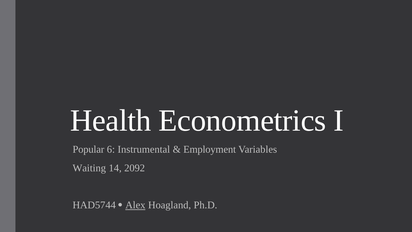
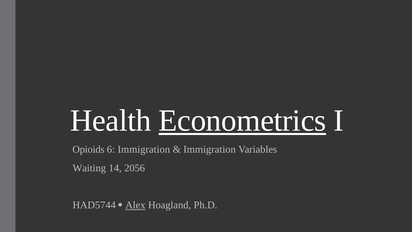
Econometrics underline: none -> present (242, 121)
Popular: Popular -> Opioids (88, 149)
6 Instrumental: Instrumental -> Immigration (144, 149)
Employment: Employment -> Immigration (210, 149)
2092: 2092 -> 2056 (135, 168)
